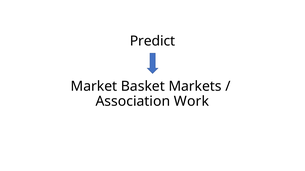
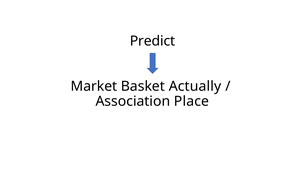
Markets: Markets -> Actually (195, 87)
Work: Work -> Place (191, 102)
